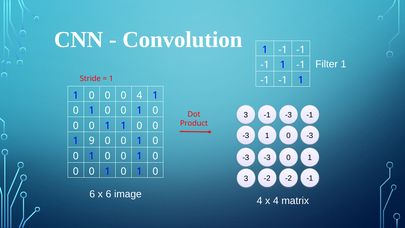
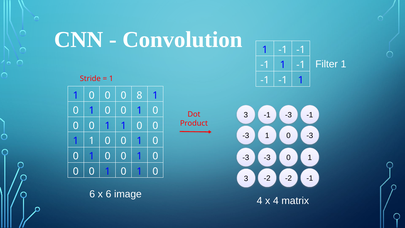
0 4: 4 -> 8 (139, 95)
9: 9 -> 1 (92, 141)
